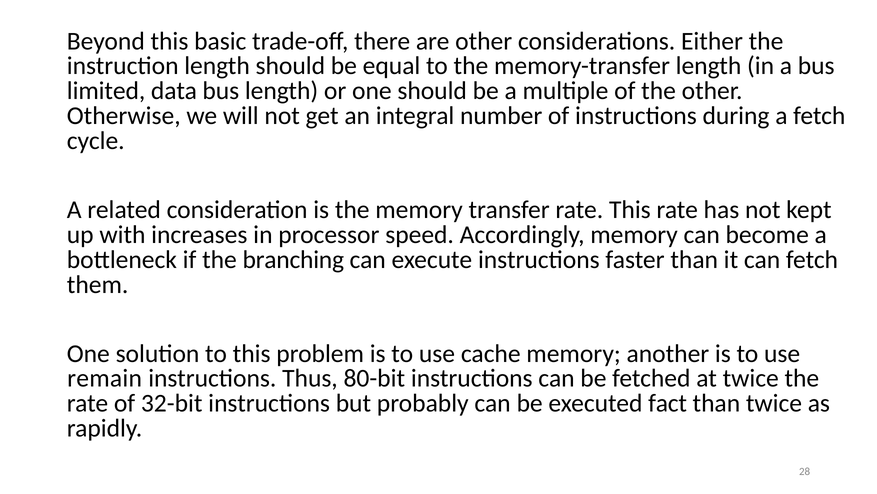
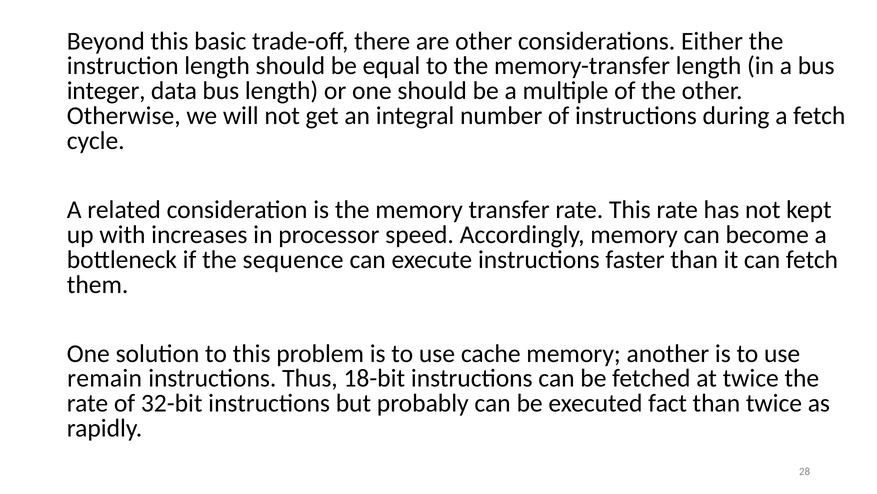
limited: limited -> integer (106, 91)
branching: branching -> sequence (293, 259)
80-bit: 80-bit -> 18-bit (374, 378)
